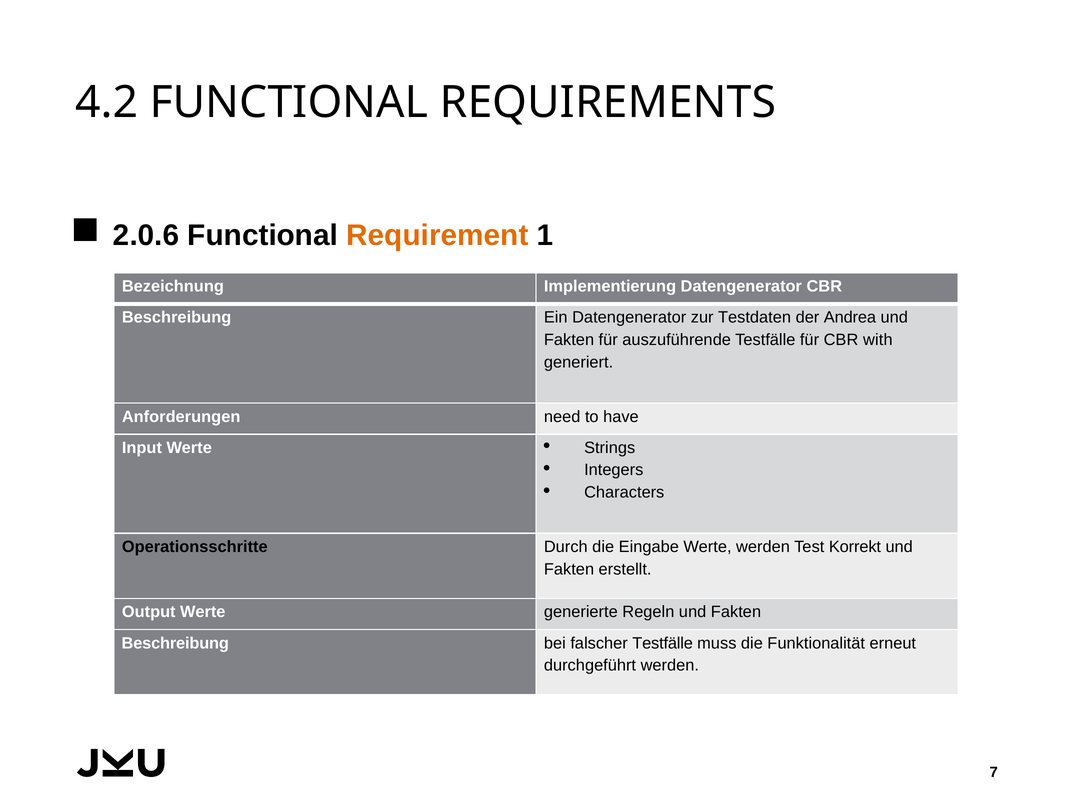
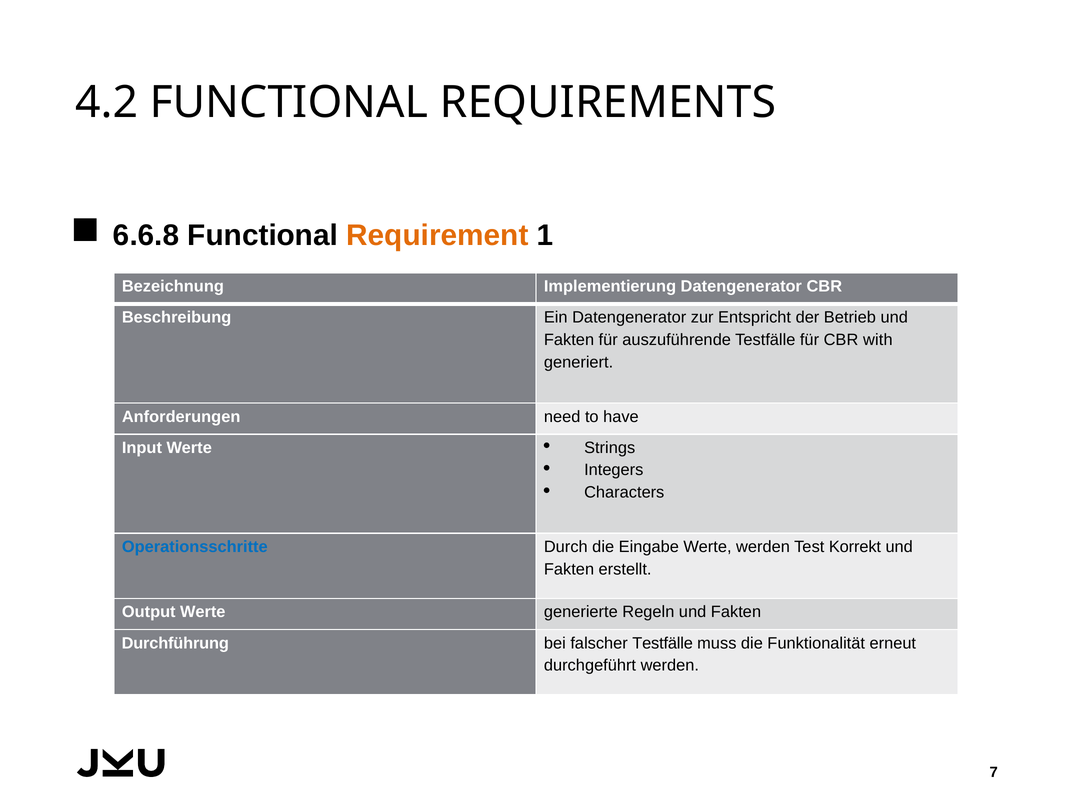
2.0.6: 2.0.6 -> 6.6.8 (146, 235)
Testdaten: Testdaten -> Entspricht (755, 318)
Andrea: Andrea -> Betrieb (850, 318)
Operationsschritte colour: black -> blue (195, 547)
Beschreibung: Beschreibung -> Durchführung (175, 643)
